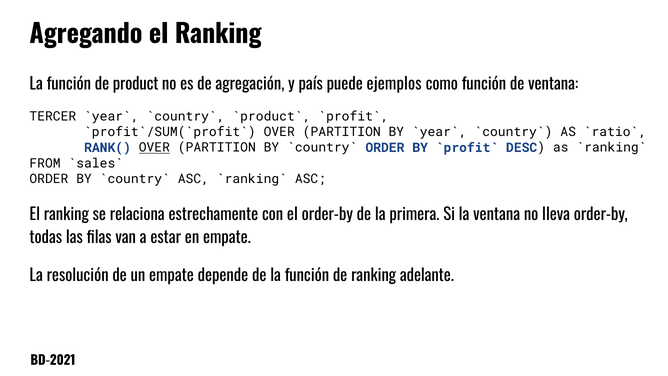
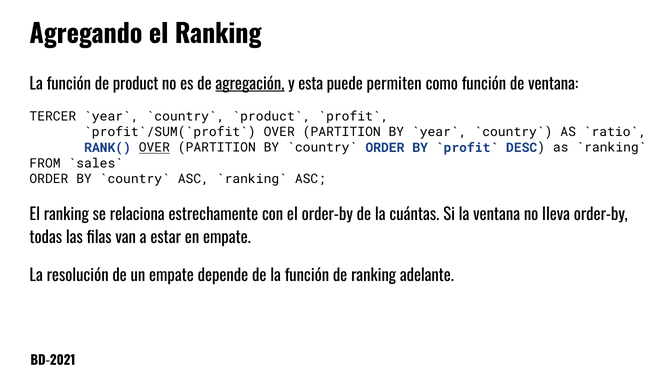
agregación underline: none -> present (250, 84)
país: país -> esta (311, 84)
ejemplos: ejemplos -> permiten (394, 84)
primera: primera -> cuántas (414, 215)
